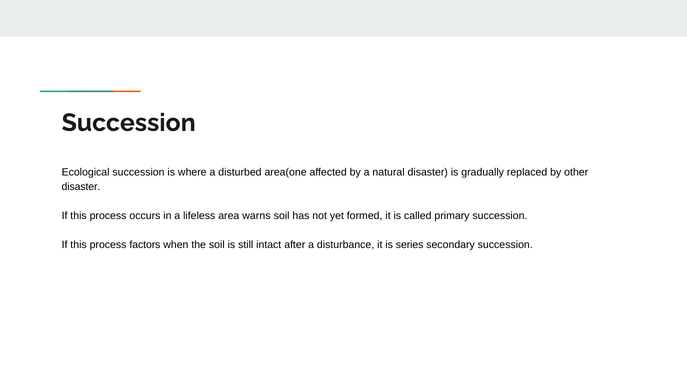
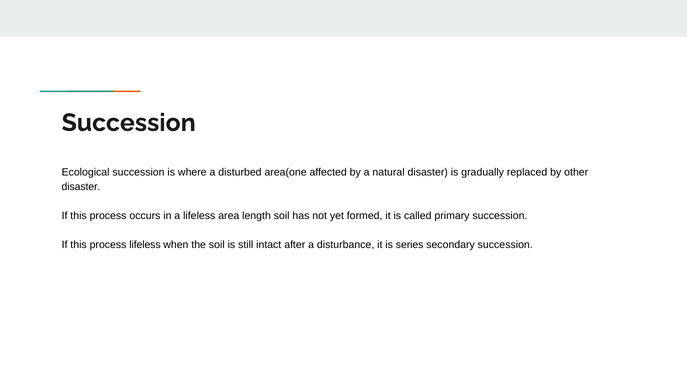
warns: warns -> length (256, 215)
process factors: factors -> lifeless (145, 244)
